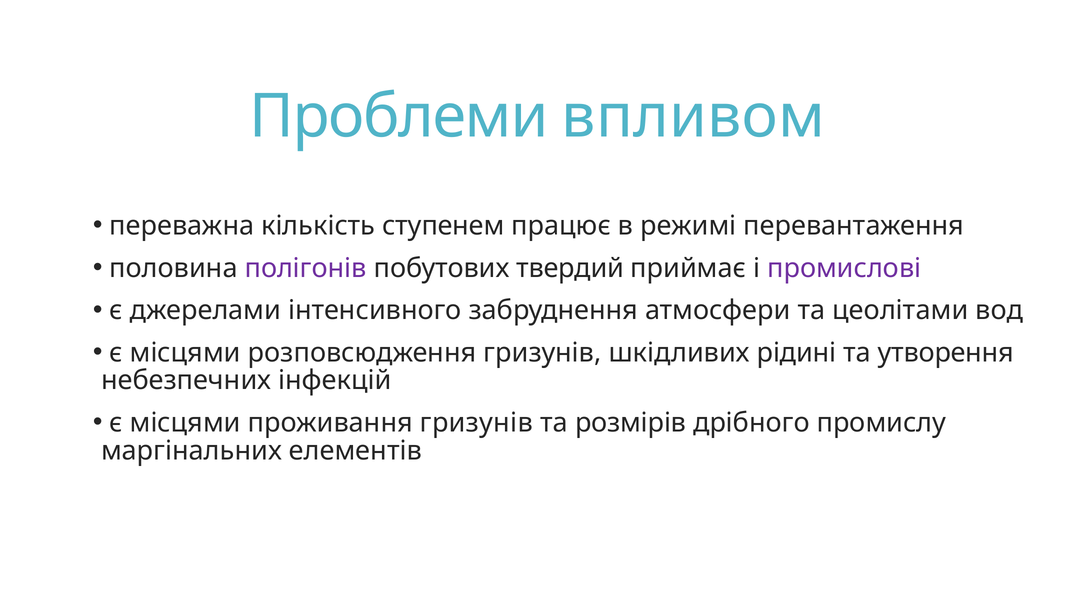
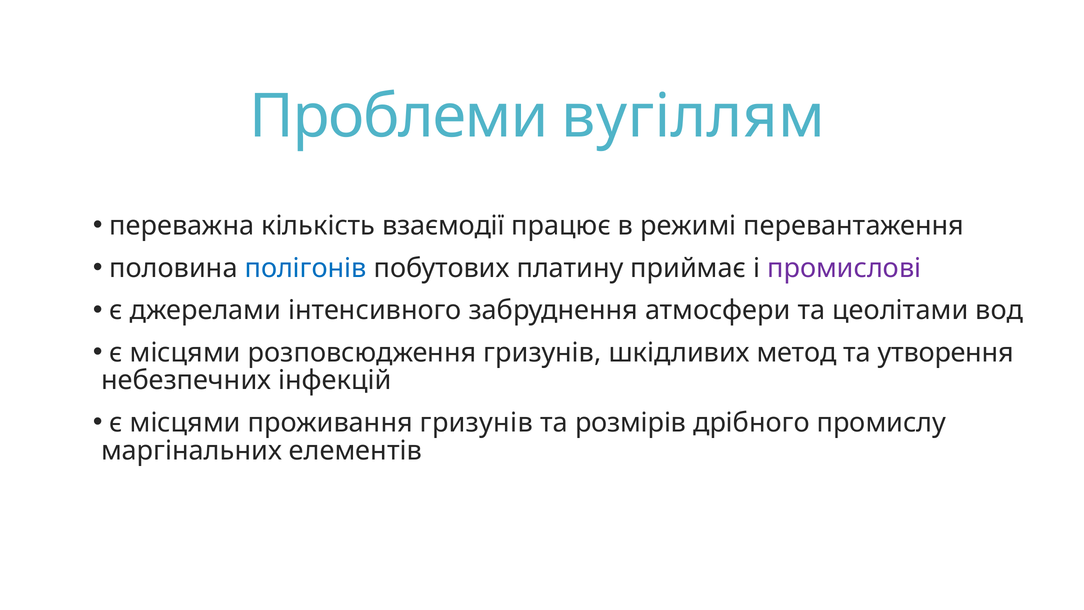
впливом: впливом -> вугіллям (693, 117)
ступенем: ступенем -> взаємодії (443, 226)
полігонів colour: purple -> blue (306, 268)
твердий: твердий -> платину (570, 268)
рідині: рідині -> метод (797, 353)
